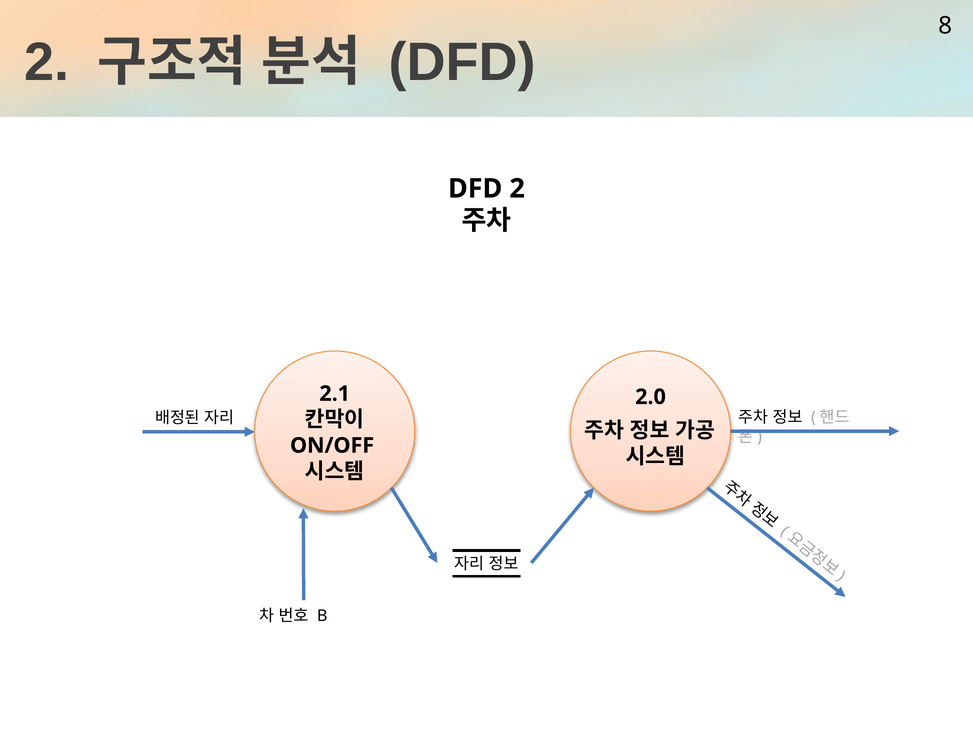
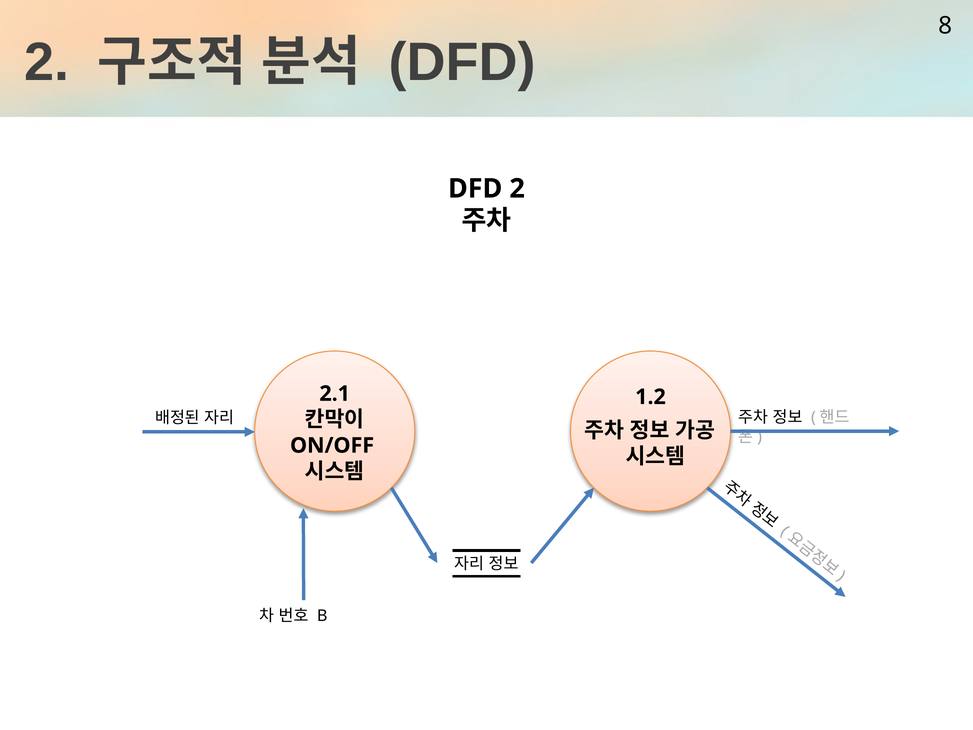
2.0: 2.0 -> 1.2 (651, 397)
